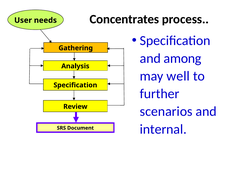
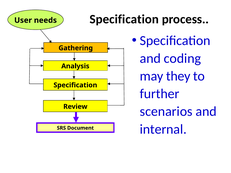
Concentrates: Concentrates -> Specification (124, 19)
among: among -> coding (182, 58)
well: well -> they (178, 76)
